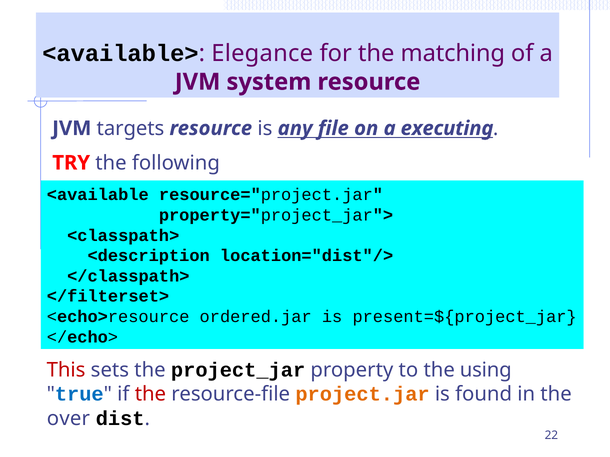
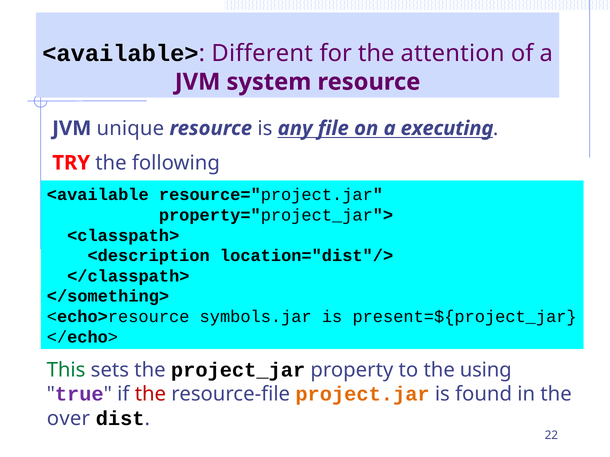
Elegance: Elegance -> Different (262, 54)
matching: matching -> attention (453, 54)
targets: targets -> unique (130, 128)
</filterset>: </filterset> -> </something> (108, 297)
ordered.jar: ordered.jar -> symbols.jar (256, 317)
This colour: red -> green (66, 370)
true colour: blue -> purple (79, 395)
